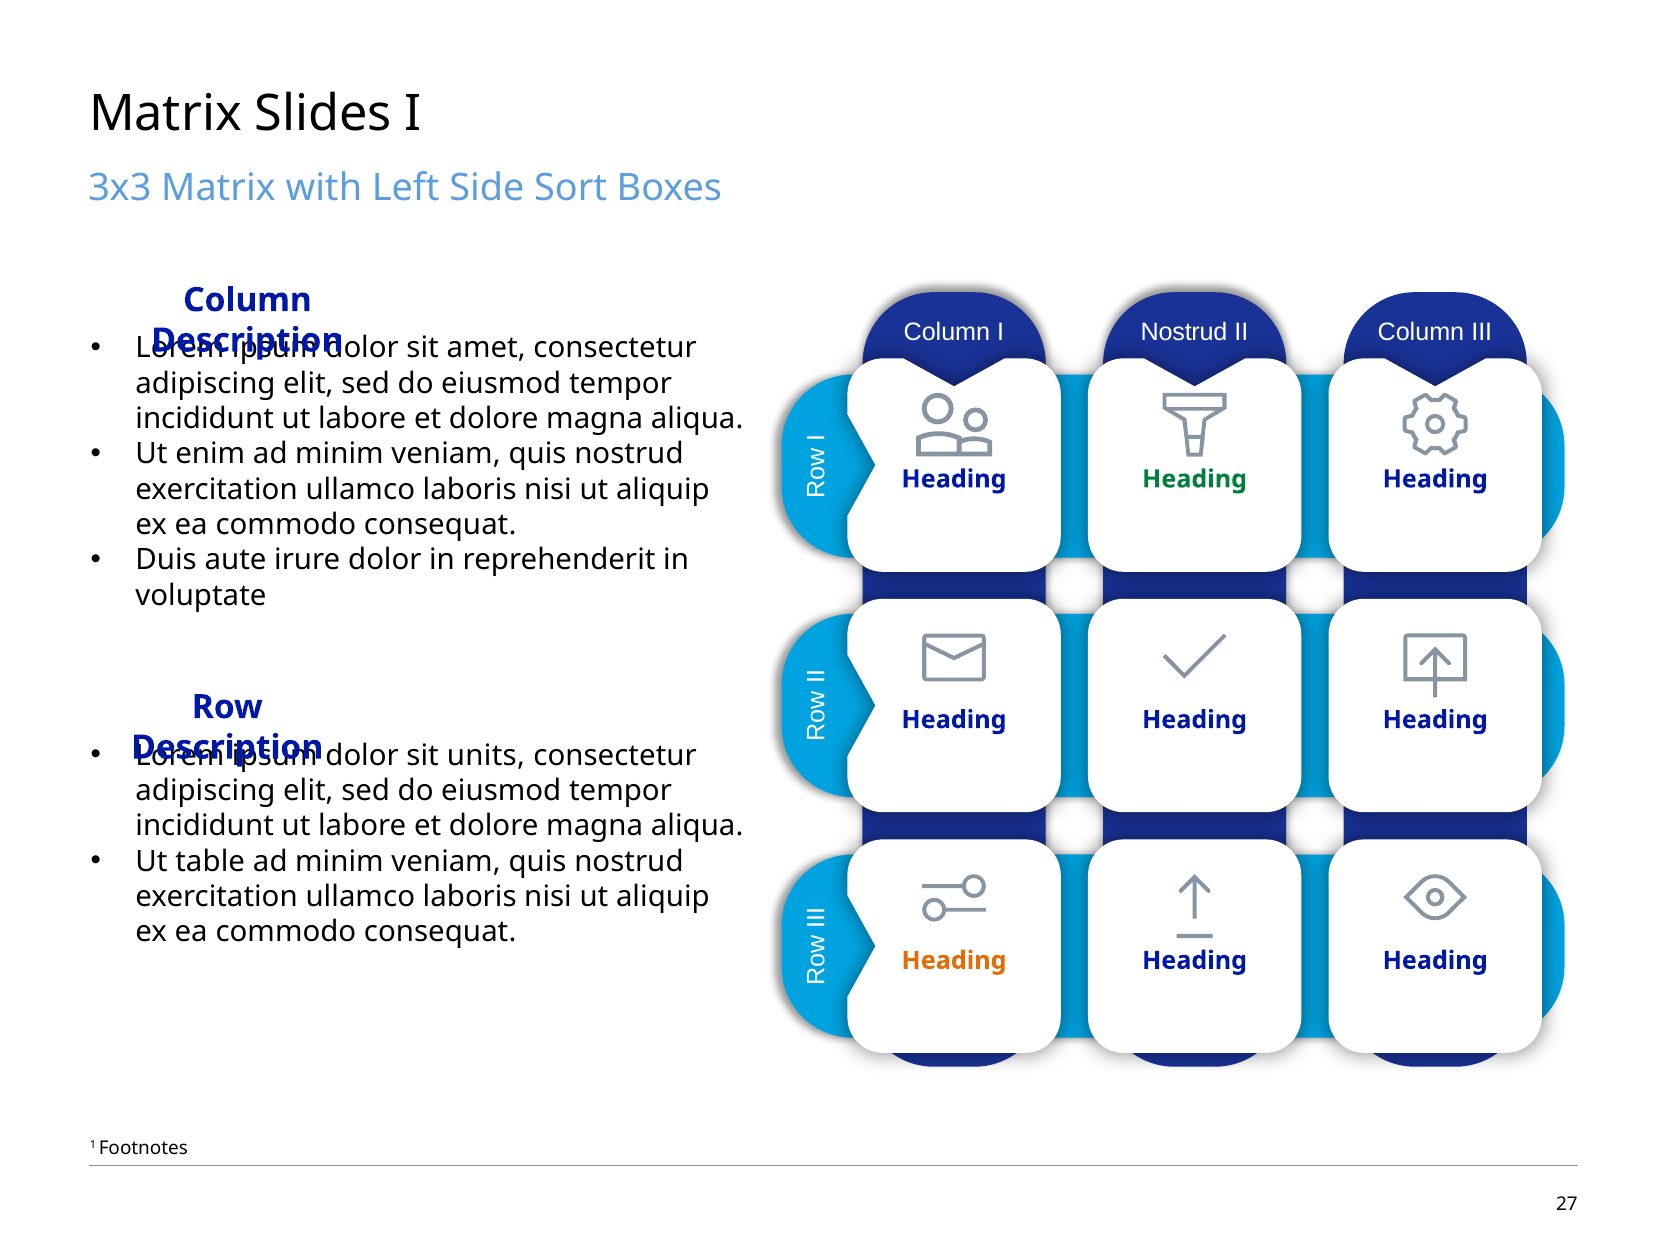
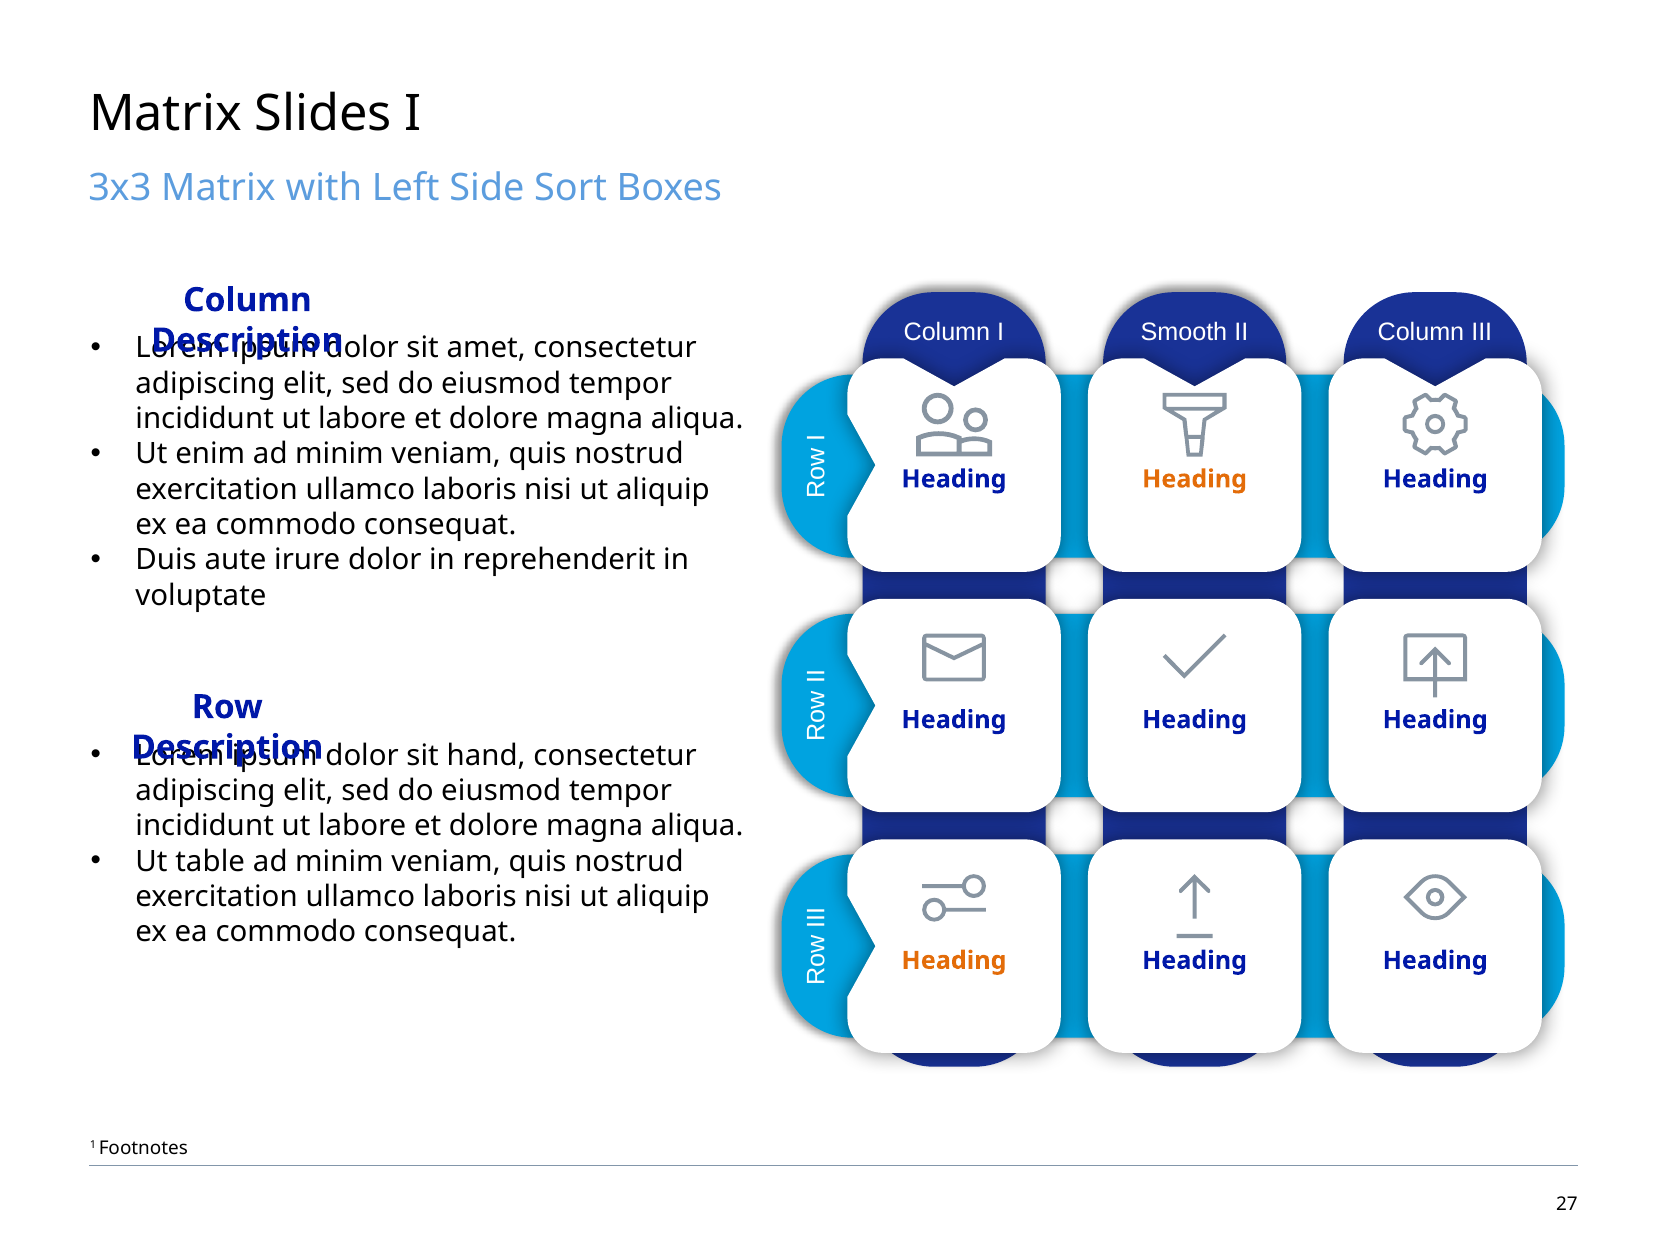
I Nostrud: Nostrud -> Smooth (1184, 332)
Heading colour: green -> orange (1195, 479)
units: units -> hand (486, 755)
